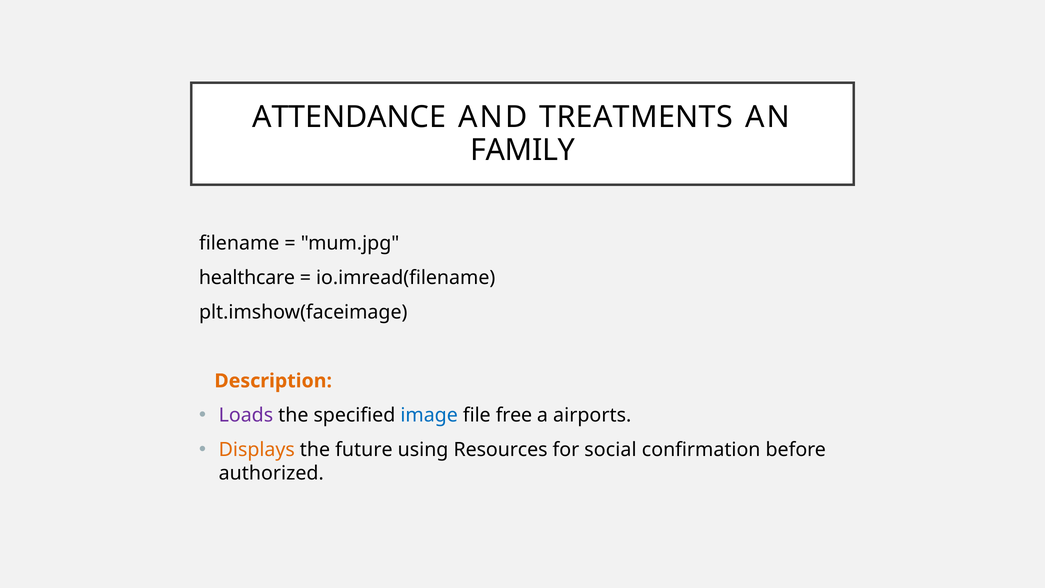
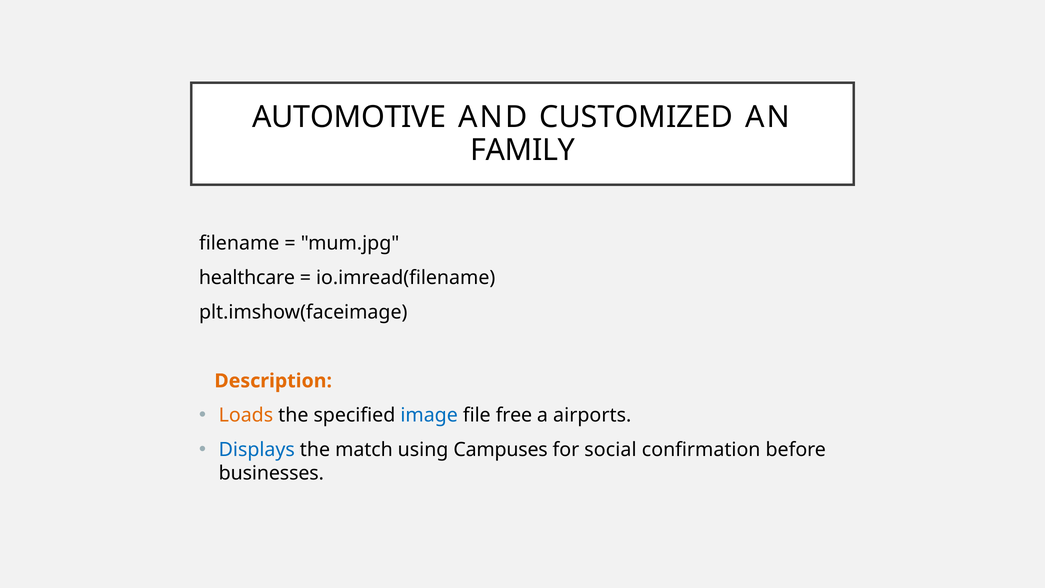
ATTENDANCE: ATTENDANCE -> AUTOMOTIVE (349, 117)
TREATMENTS: TREATMENTS -> CUSTOMIZED (636, 117)
Loads colour: purple -> orange (246, 415)
Displays colour: orange -> blue (257, 450)
future: future -> match (364, 450)
Resources: Resources -> Campuses (501, 450)
authorized: authorized -> businesses (271, 473)
